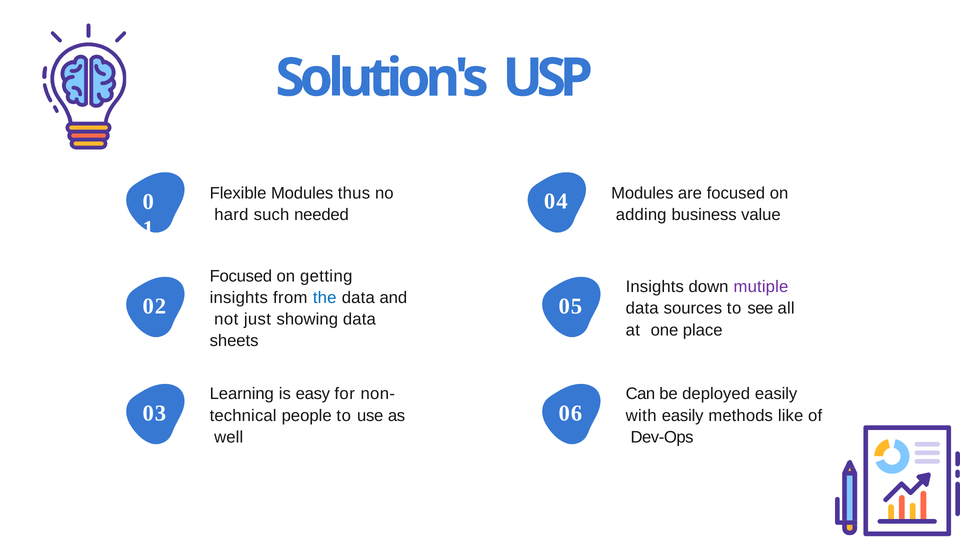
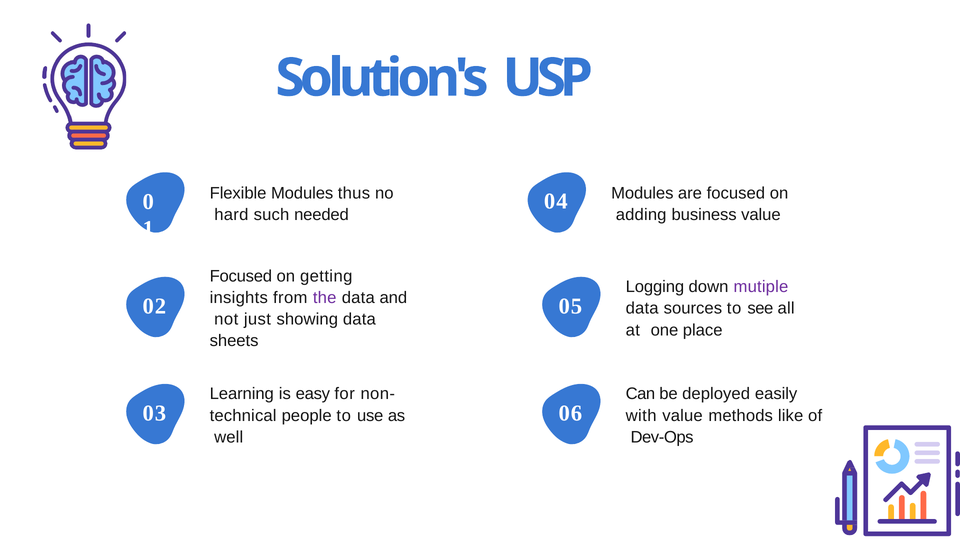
Insights: Insights -> Logging (655, 287)
the colour: blue -> purple (325, 298)
with easily: easily -> value (683, 416)
